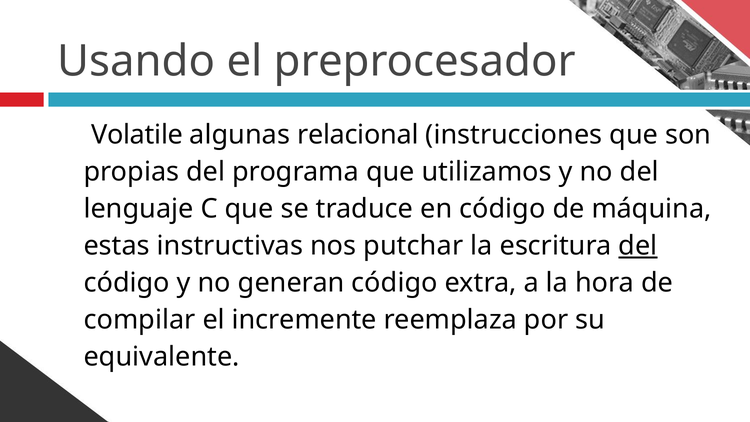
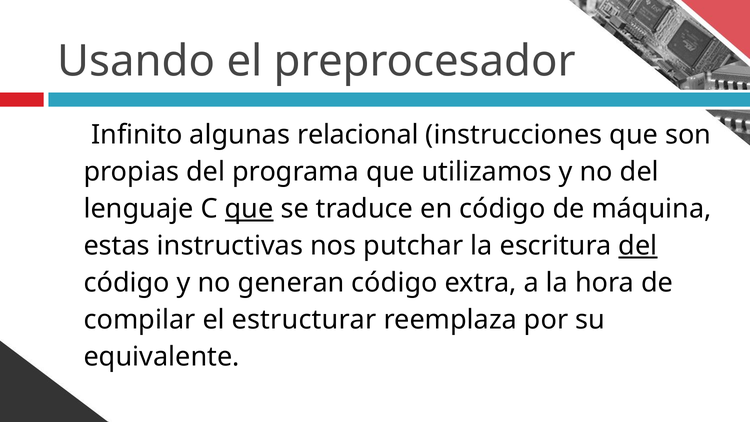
Volatile: Volatile -> Infinito (137, 135)
que underline: none -> present (249, 209)
incremente: incremente -> estructurar (304, 320)
